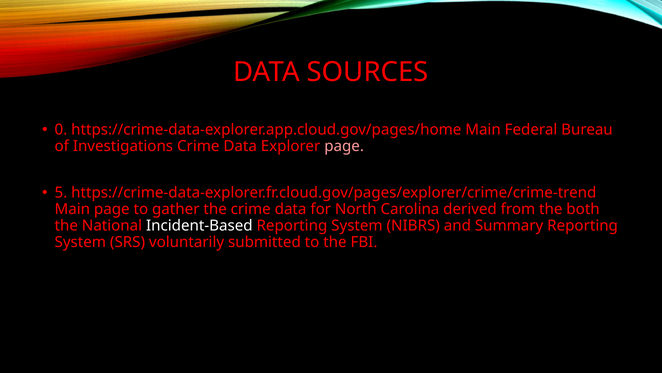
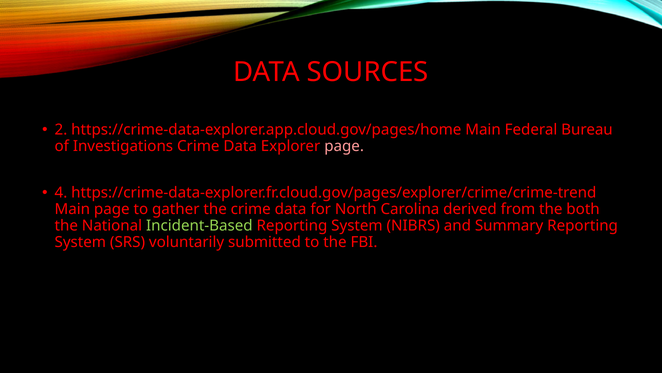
0: 0 -> 2 (61, 130)
5: 5 -> 4 (61, 193)
Incident-Based colour: white -> light green (199, 225)
